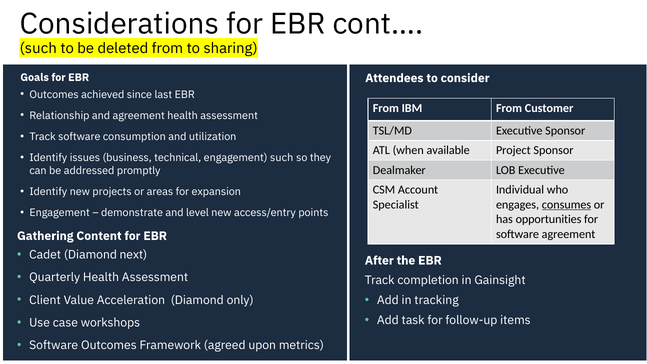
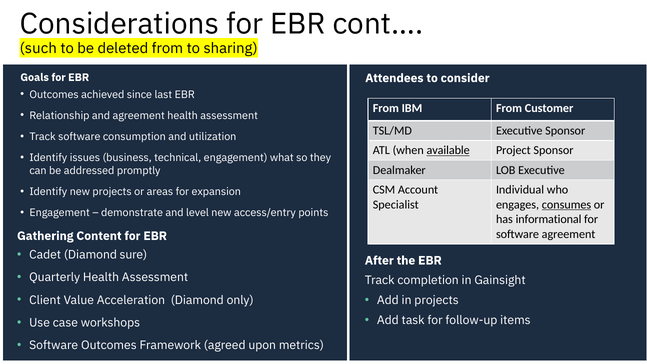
available underline: none -> present (448, 150)
engagement such: such -> what (282, 158)
opportunities: opportunities -> informational (549, 219)
next: next -> sure (133, 255)
in tracking: tracking -> projects (437, 300)
